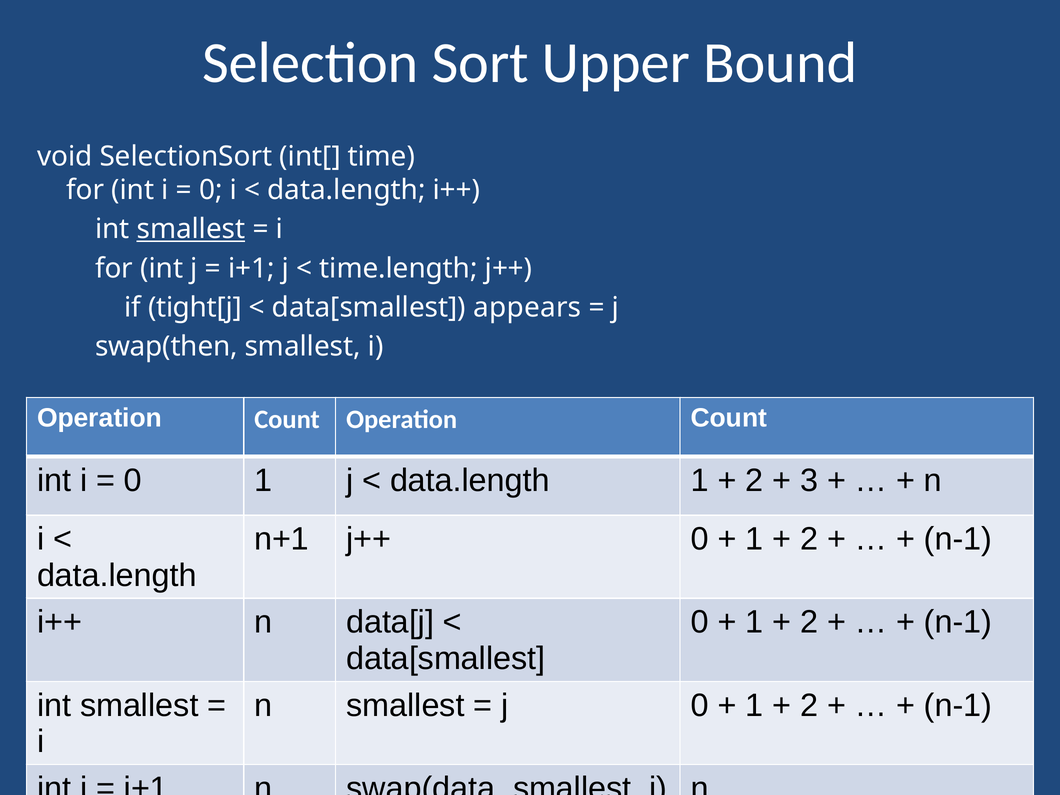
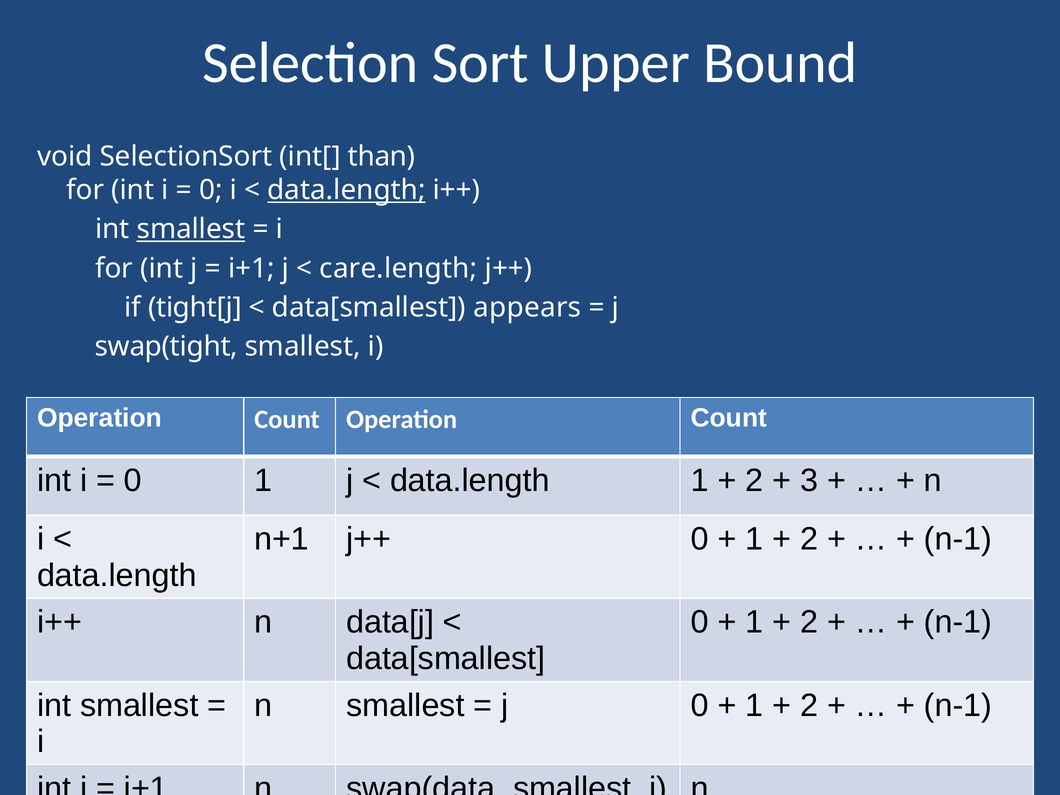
time: time -> than (382, 157)
data.length underline: none -> present (346, 190)
time.length: time.length -> care.length (398, 268)
swap(then: swap(then -> swap(tight (166, 347)
